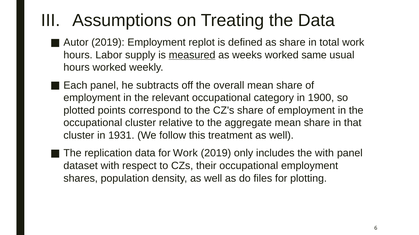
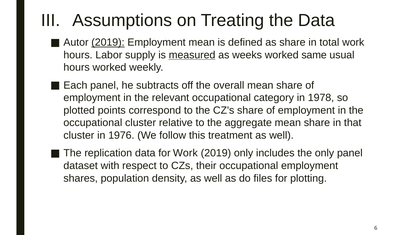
2019 underline: none -> present (108, 43)
Employment replot: replot -> mean (202, 43)
1900: 1900 -> 1978 (321, 98)
1931: 1931 -> 1976 (121, 136)
the with: with -> only (324, 154)
